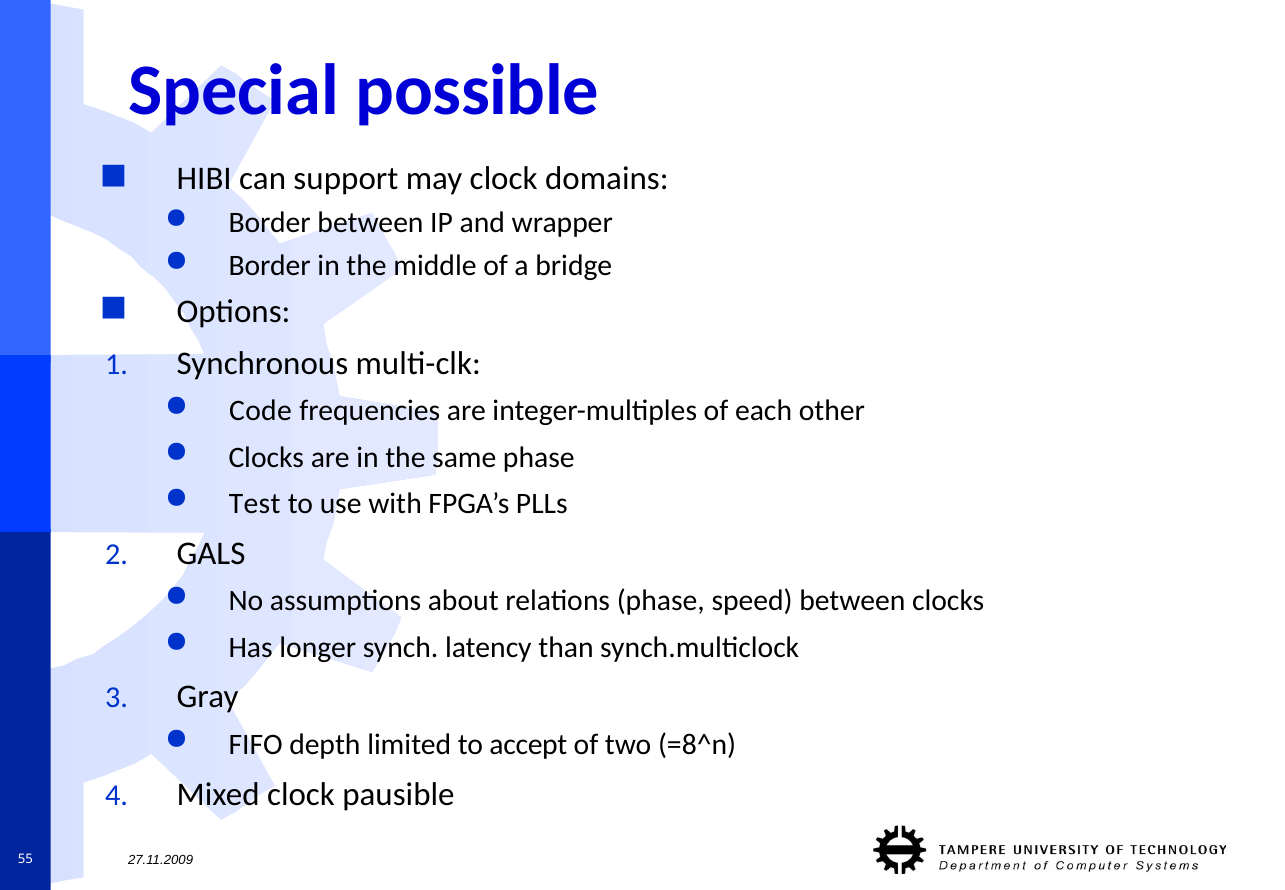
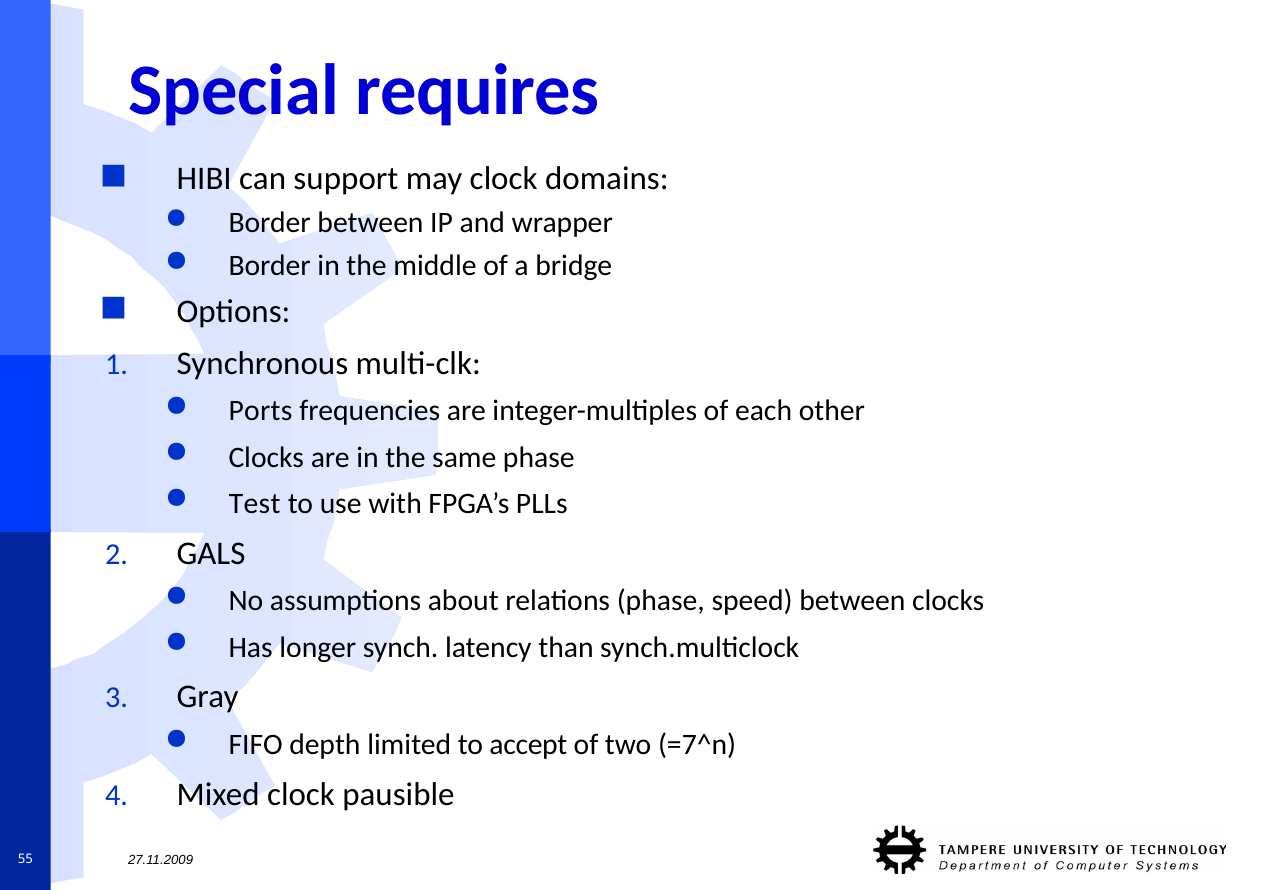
possible: possible -> requires (478, 91)
Code: Code -> Ports (260, 411)
=8^n: =8^n -> =7^n (697, 744)
